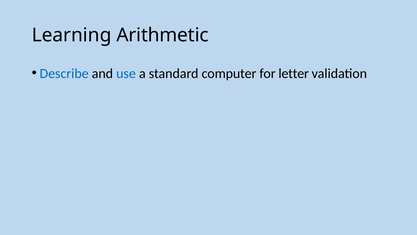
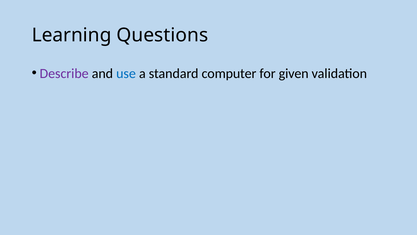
Arithmetic: Arithmetic -> Questions (162, 35)
Describe colour: blue -> purple (64, 73)
letter: letter -> given (294, 73)
